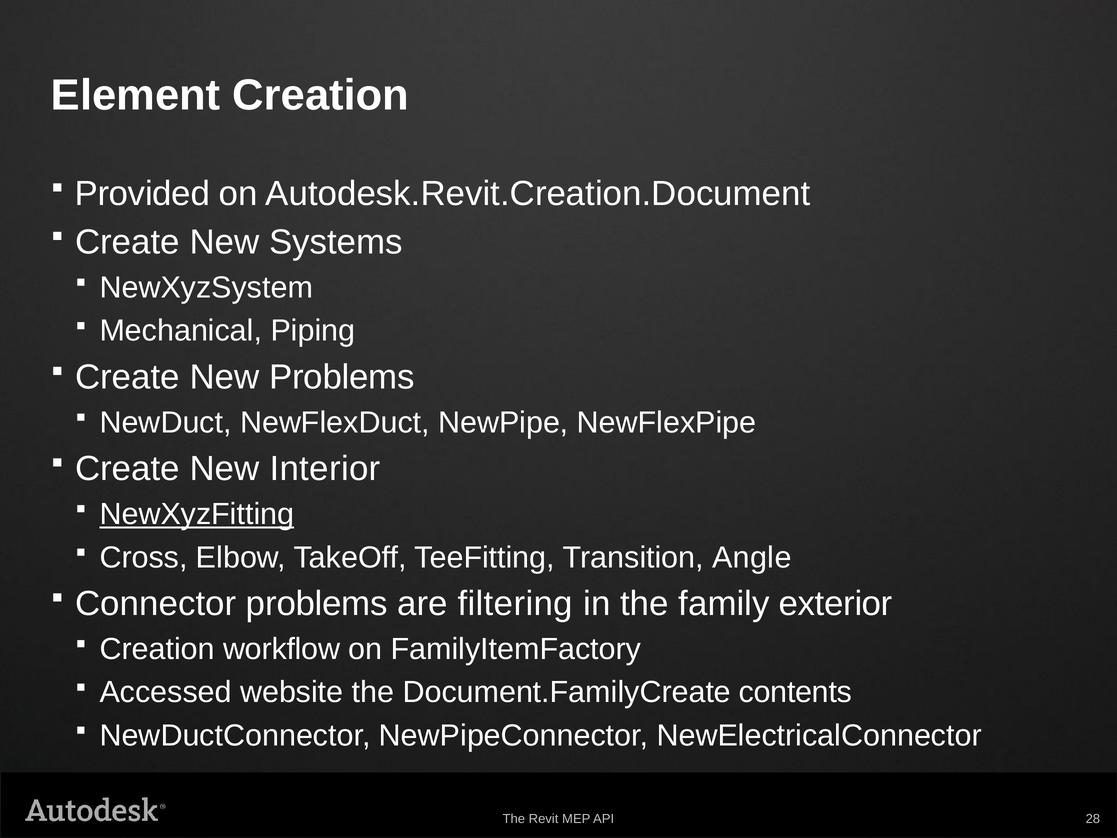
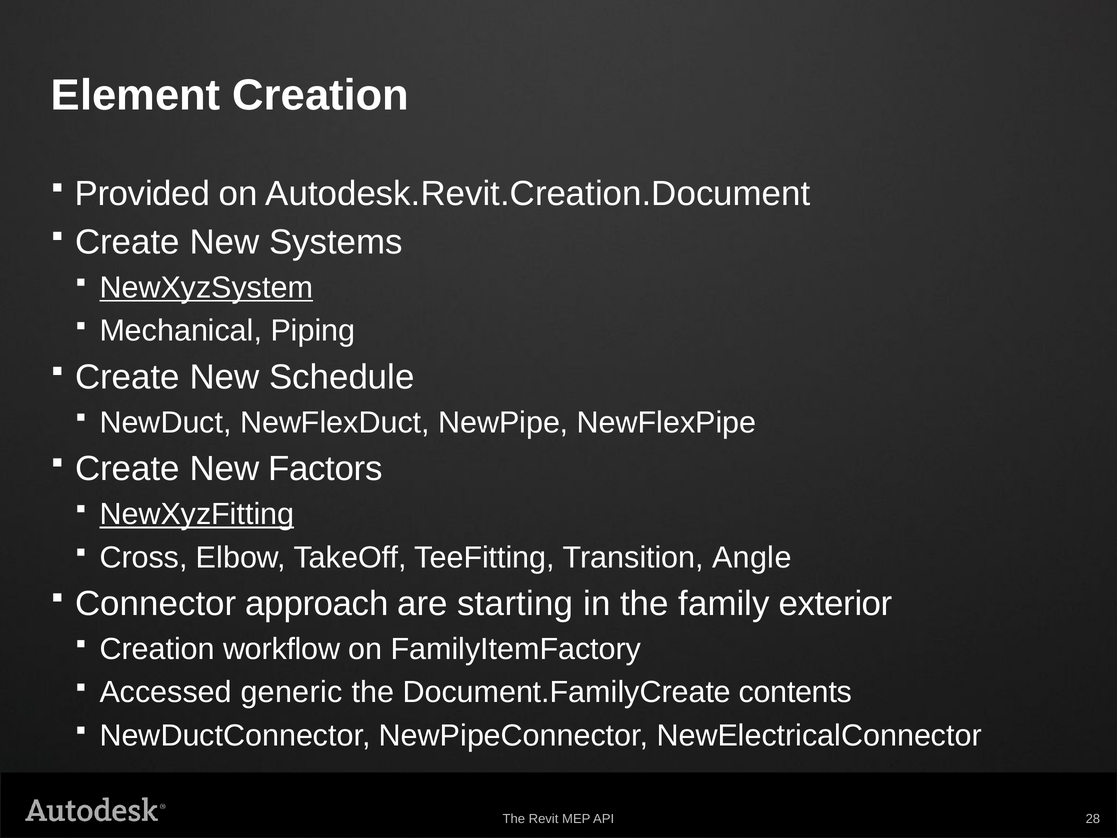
NewXyzSystem underline: none -> present (206, 288)
New Problems: Problems -> Schedule (342, 377)
Interior: Interior -> Factors (325, 469)
Connector problems: problems -> approach (317, 603)
filtering: filtering -> starting (515, 603)
website: website -> generic (292, 692)
